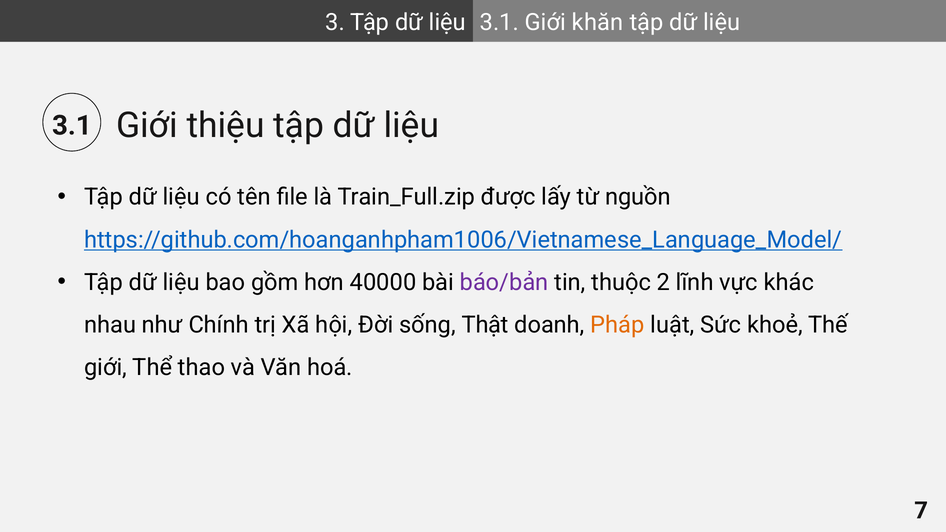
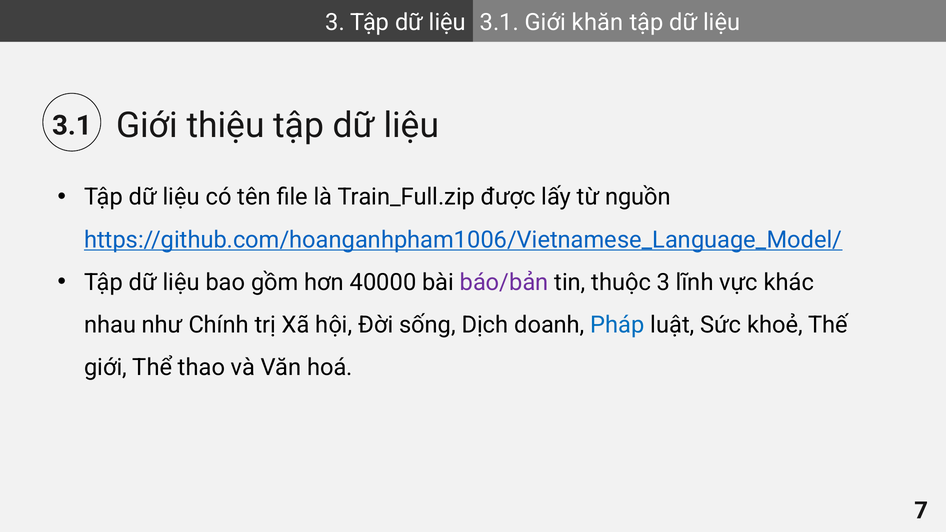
thuộc 2: 2 -> 3 (663, 282)
Thật: Thật -> Dịch (485, 325)
Pháp colour: orange -> blue (617, 325)
